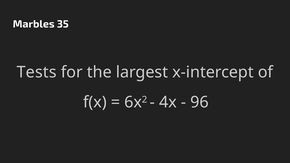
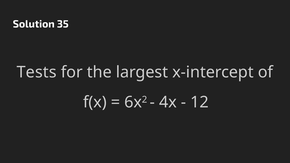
Marbles: Marbles -> Solution (34, 24)
96: 96 -> 12 (199, 102)
